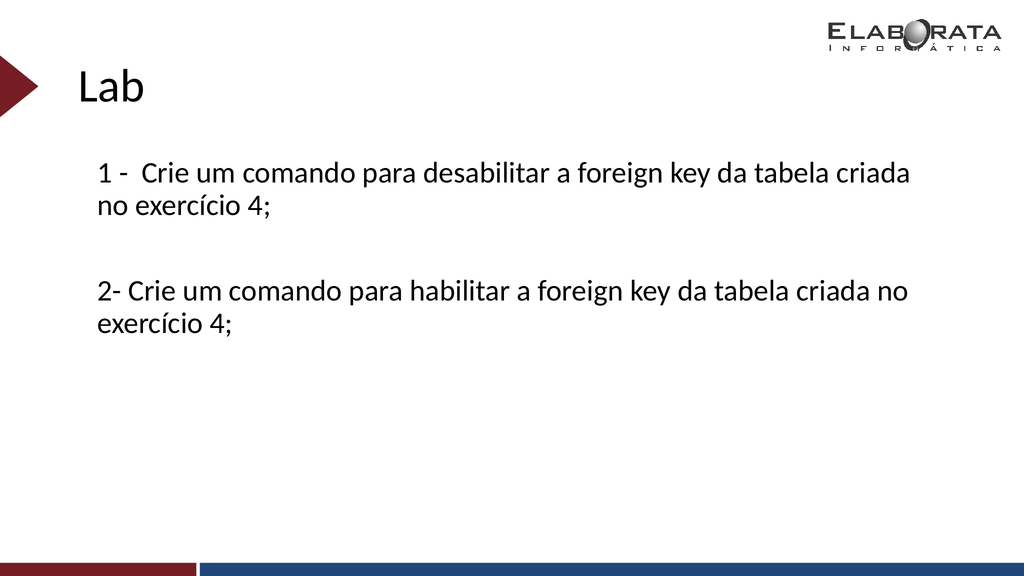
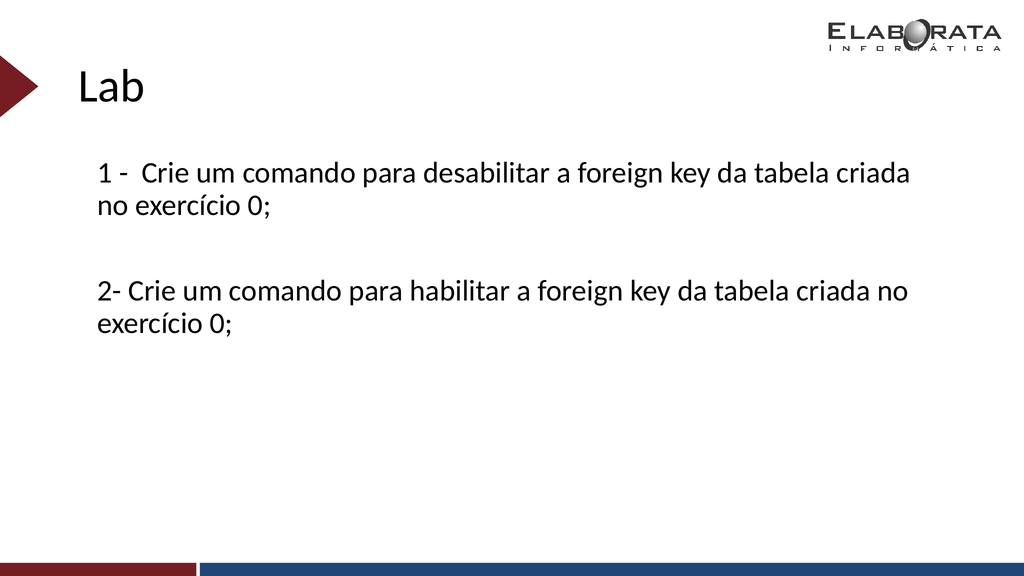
4: 4 -> 0 (259, 205)
4: 4 -> 0 (221, 323)
